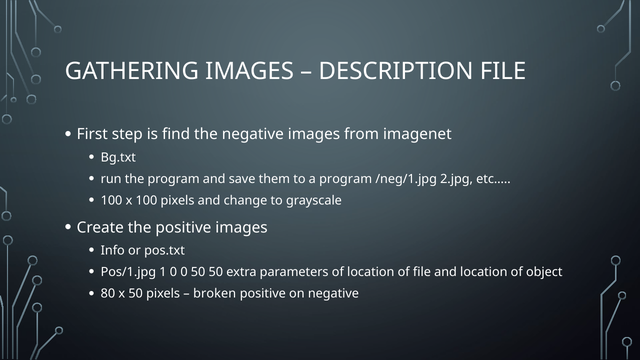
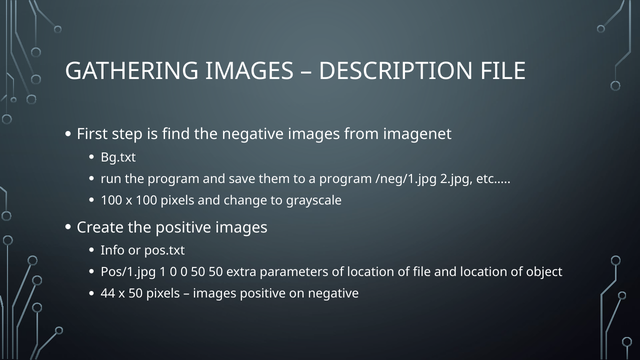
80: 80 -> 44 (108, 294)
broken: broken -> images (215, 294)
